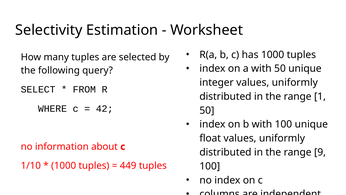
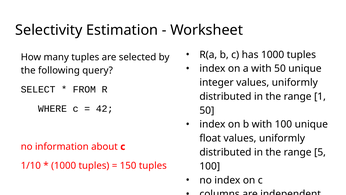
9: 9 -> 5 (320, 152)
449: 449 -> 150 (128, 165)
